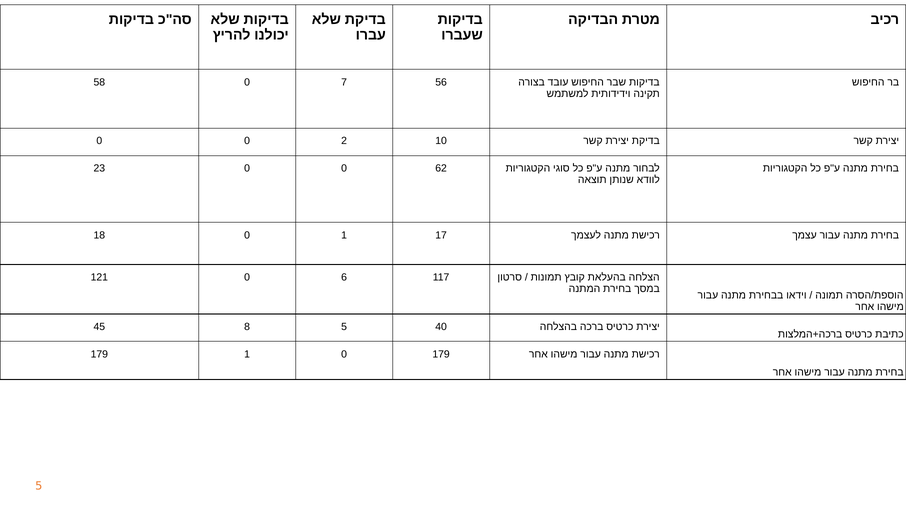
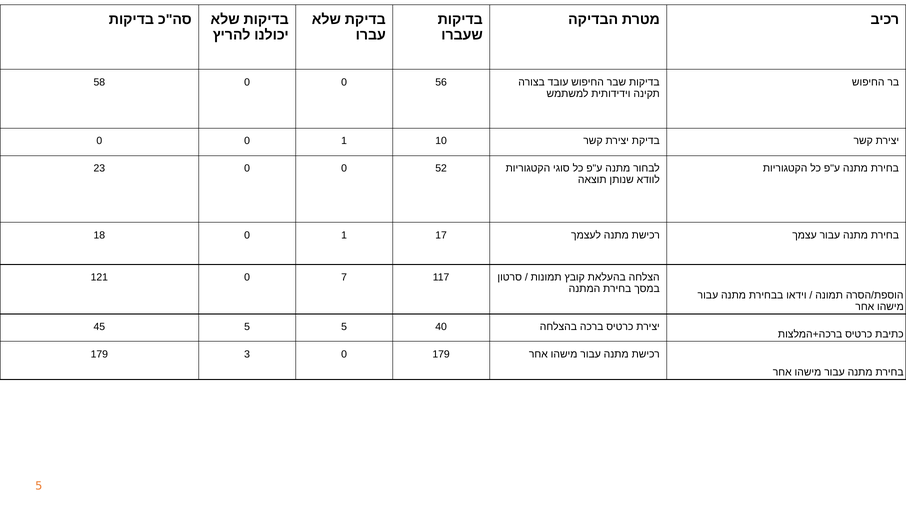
58 0 7: 7 -> 0 (344, 82)
0 0 2: 2 -> 1 (344, 141)
62: 62 -> 52 (441, 169)
6: 6 -> 7 (344, 278)
45 8: 8 -> 5 (247, 327)
179 1: 1 -> 3 (247, 355)
